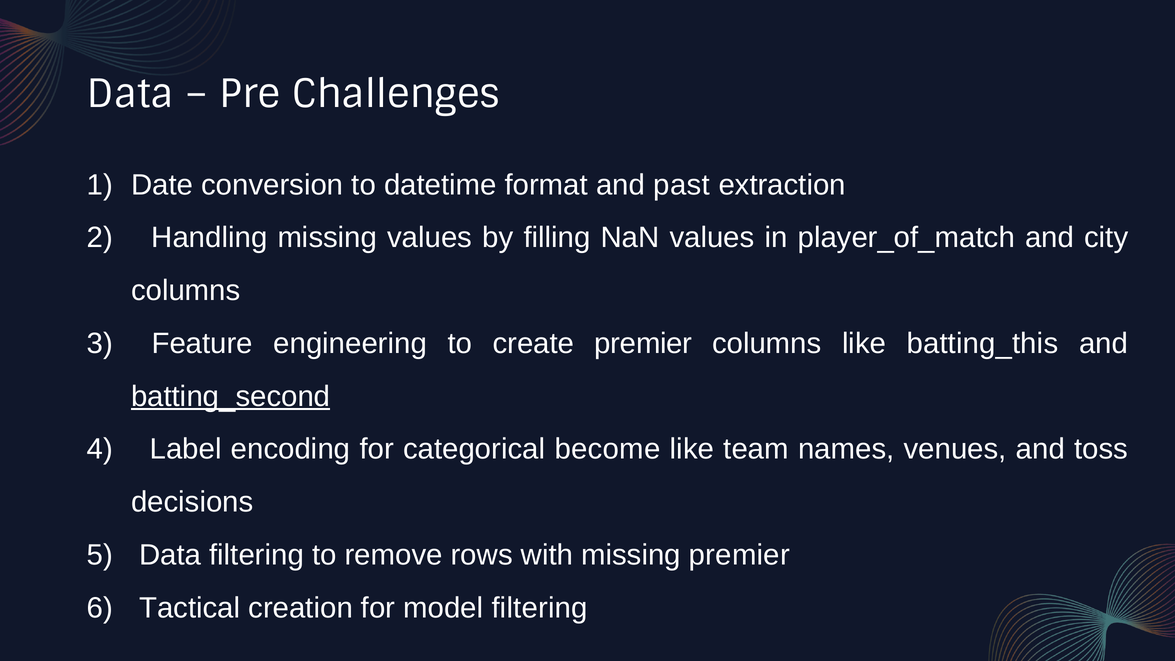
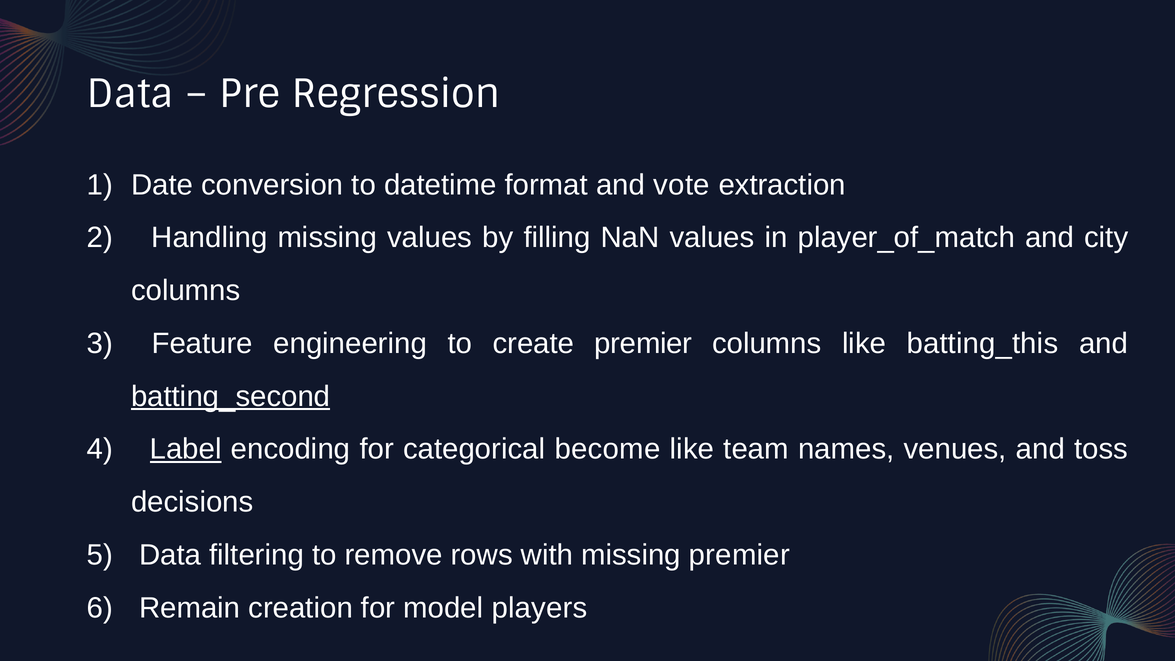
Challenges: Challenges -> Regression (396, 94)
past: past -> vote (682, 185)
Label underline: none -> present (186, 449)
Tactical: Tactical -> Remain (190, 608)
model filtering: filtering -> players (540, 608)
